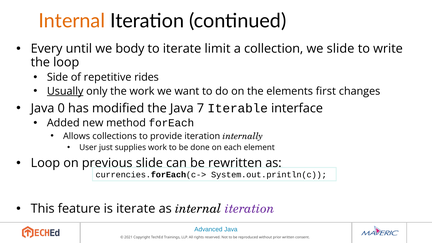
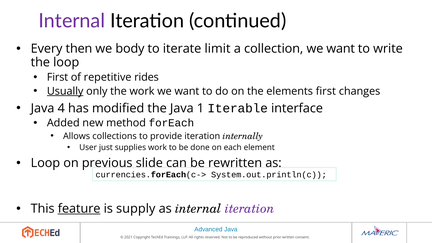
Internal colour: orange -> purple (72, 21)
until: until -> then (79, 49)
collection we slide: slide -> want (341, 49)
Side: Side -> First (58, 77)
0: 0 -> 4 (61, 108)
7: 7 -> 1 (201, 108)
feature underline: none -> present (79, 209)
is iterate: iterate -> supply (136, 209)
